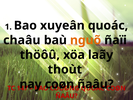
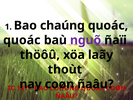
xuyeân: xuyeân -> chaúng (62, 25)
chaâu: chaâu -> quoác (22, 40)
nguõ colour: orange -> purple (86, 40)
